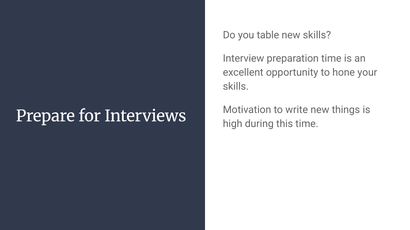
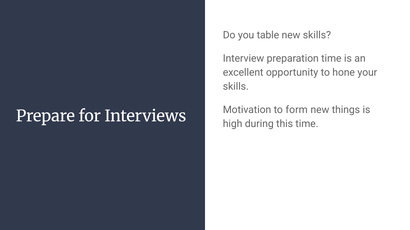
write: write -> form (297, 110)
